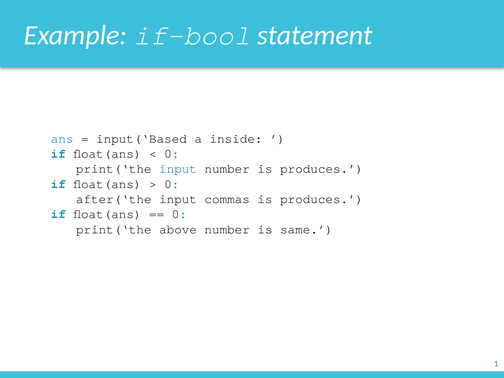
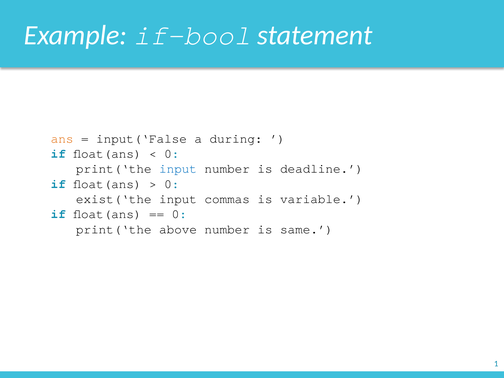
ans colour: blue -> orange (62, 139)
input(‘Based: input(‘Based -> input(‘False (141, 139)
inside: inside -> during (236, 139)
number is produces: produces -> deadline (322, 169)
after(‘the: after(‘the -> exist(‘the (114, 199)
produces: produces -> variable (322, 199)
